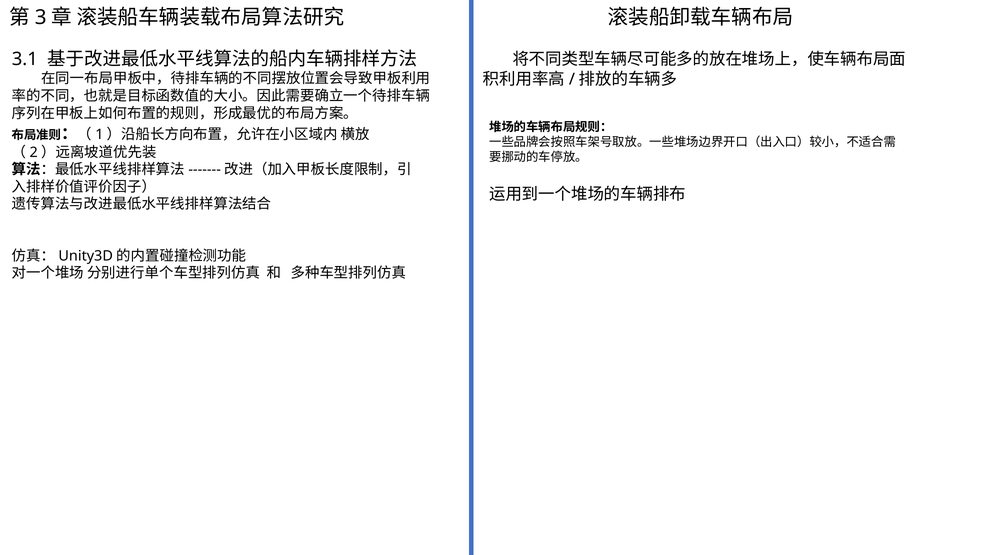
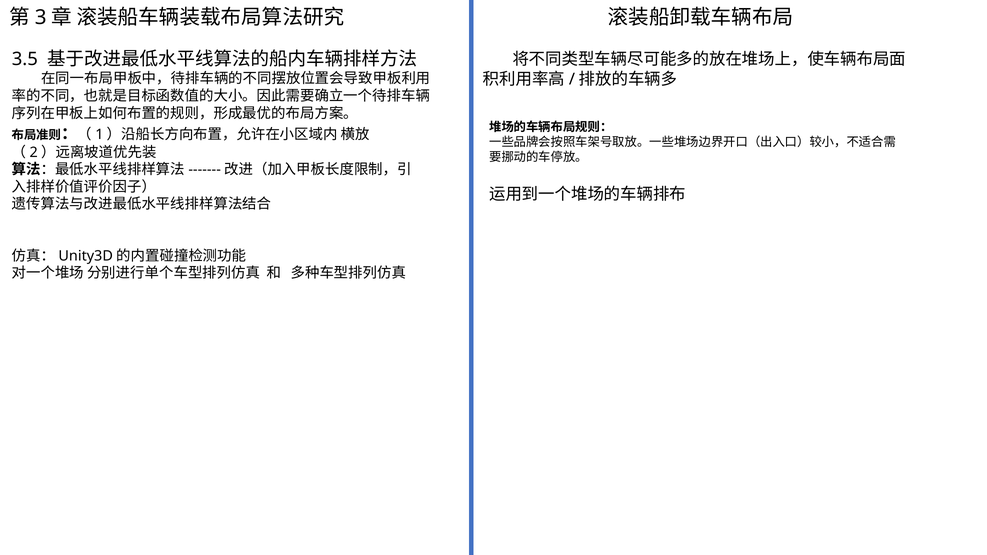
3.1: 3.1 -> 3.5 (25, 59)
